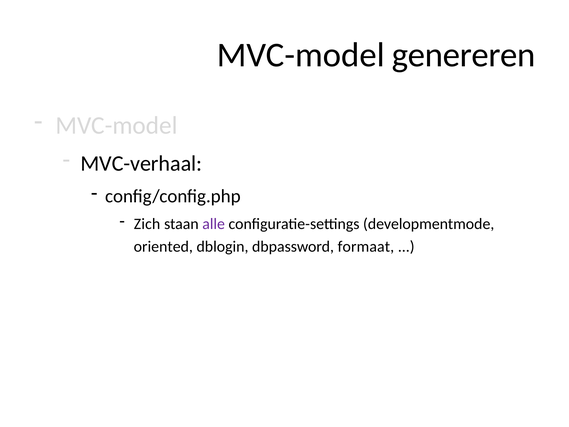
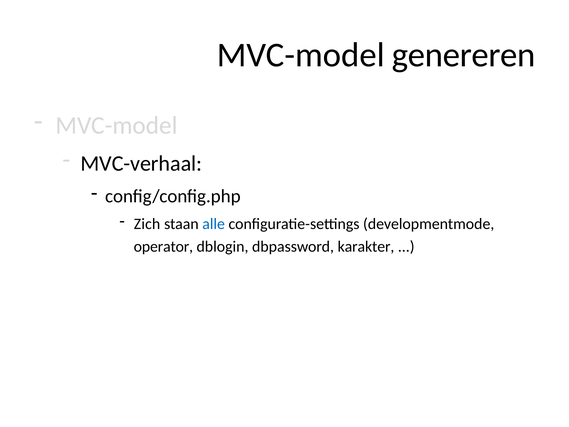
alle colour: purple -> blue (214, 224)
oriented: oriented -> operator (163, 247)
formaat: formaat -> karakter (366, 247)
